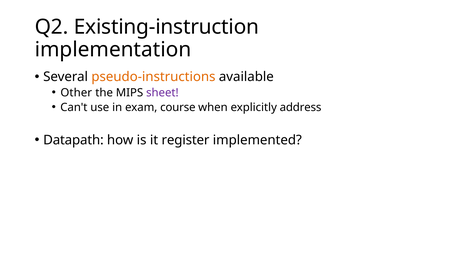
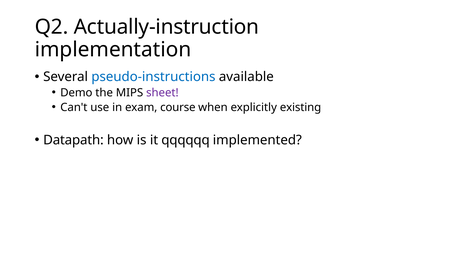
Existing-instruction: Existing-instruction -> Actually-instruction (167, 27)
pseudo-instructions colour: orange -> blue (153, 77)
Other: Other -> Demo (76, 93)
address: address -> existing (301, 107)
register: register -> qqqqqq (186, 140)
